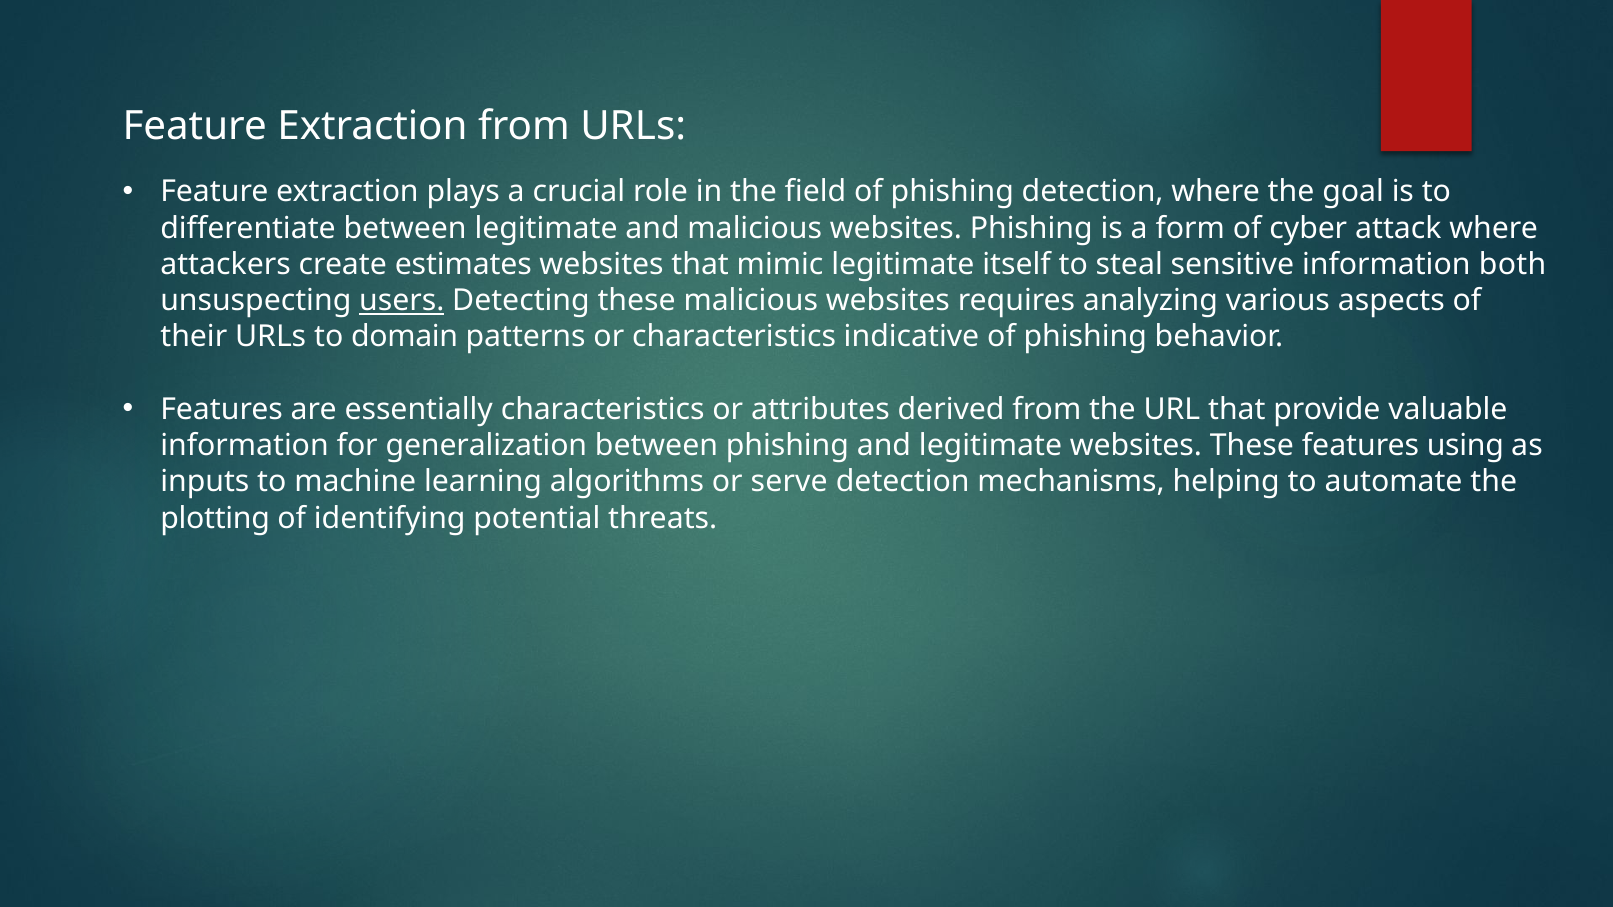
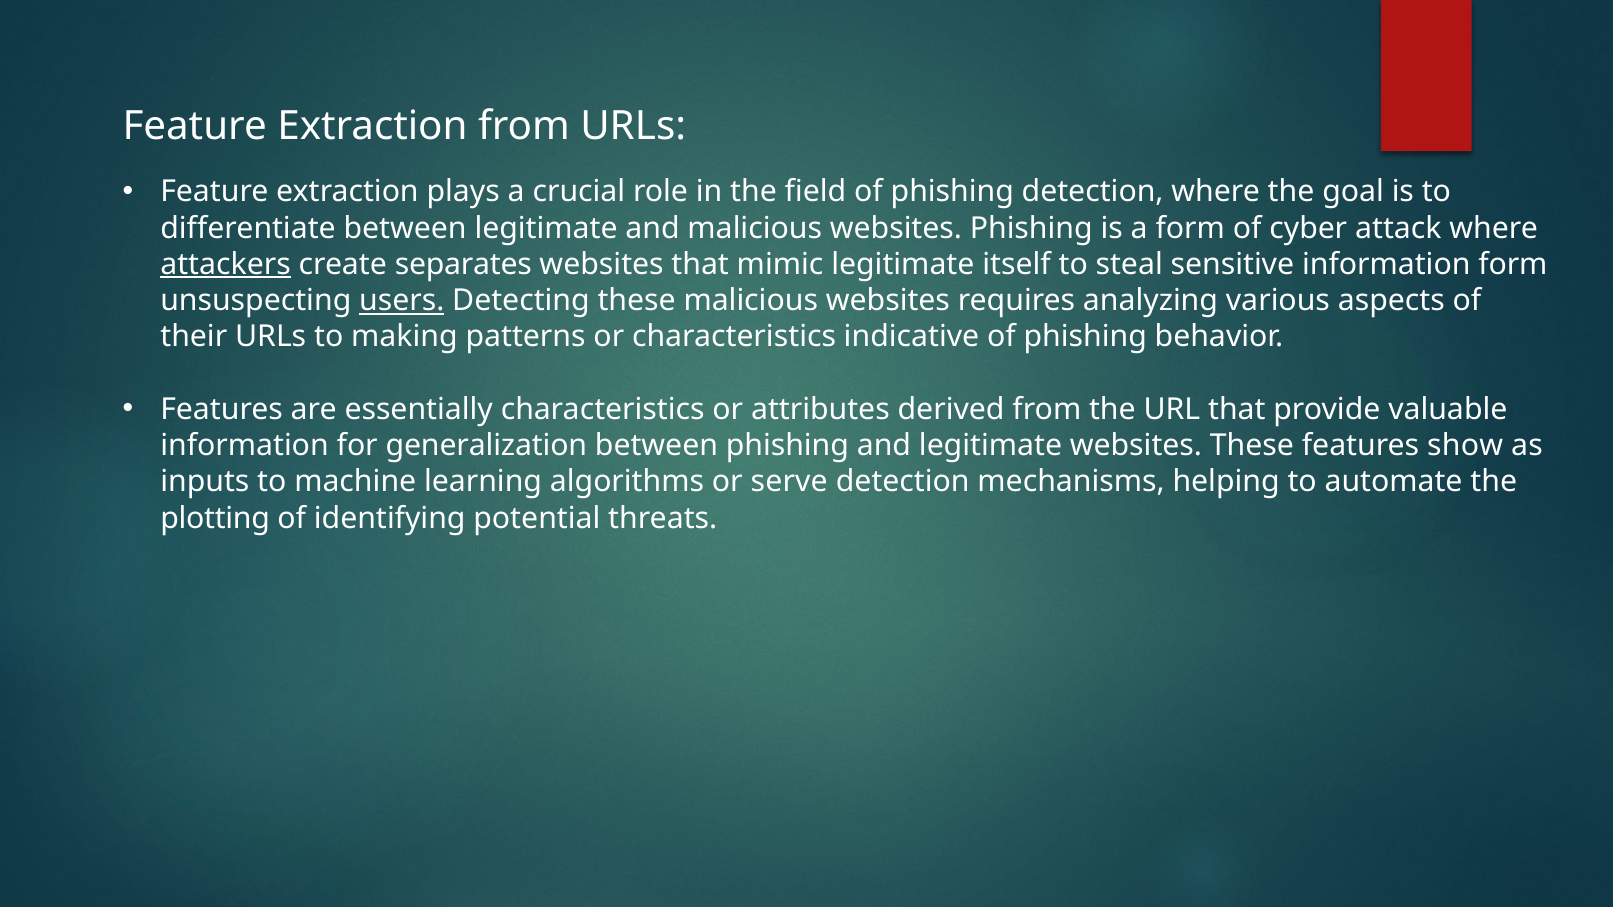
attackers underline: none -> present (226, 264)
estimates: estimates -> separates (463, 264)
information both: both -> form (1513, 264)
domain: domain -> making (404, 337)
using: using -> show (1465, 446)
